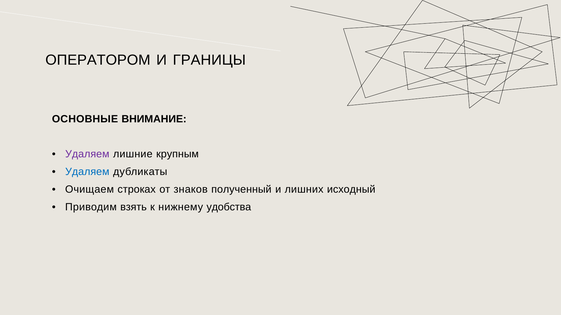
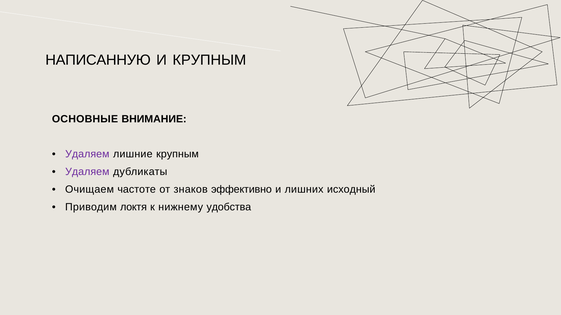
ОПЕРАТОРОМ: ОПЕРАТОРОМ -> НАПИСАННУЮ (98, 60)
И ГРАНИЦЫ: ГРАНИЦЫ -> КРУПНЫМ (209, 60)
Удаляем colour: blue -> purple (87, 172)
строках: строках -> частоте (137, 190)
полученный: полученный -> эффективно (241, 190)
взять: взять -> локтя (134, 207)
